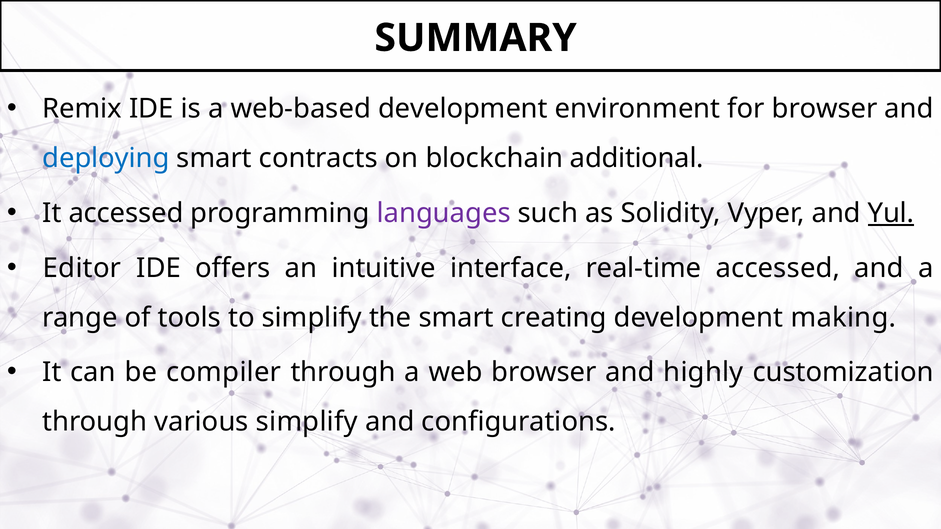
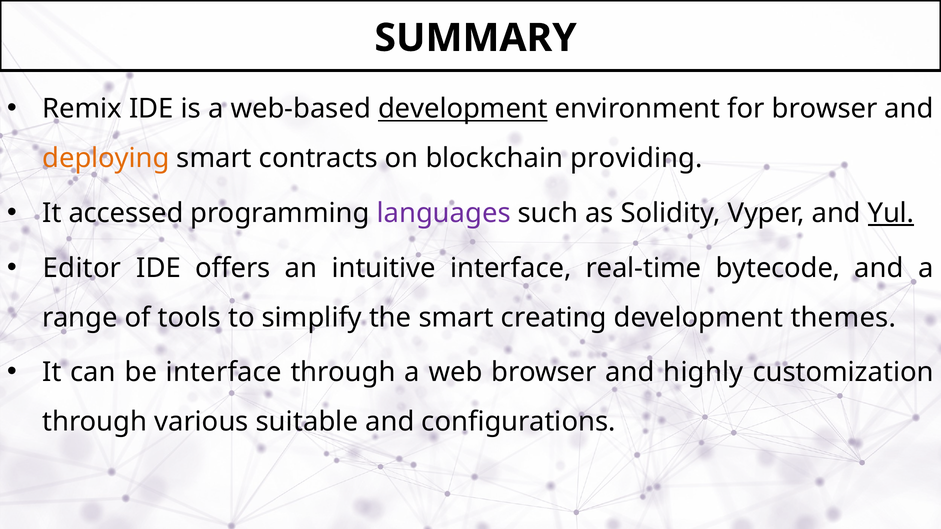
development underline: none -> present (463, 109)
deploying colour: blue -> orange (106, 158)
additional: additional -> providing (637, 158)
real-time accessed: accessed -> bytecode (778, 268)
making: making -> themes (843, 318)
be compiler: compiler -> interface (224, 373)
various simplify: simplify -> suitable (307, 422)
